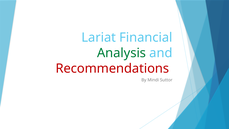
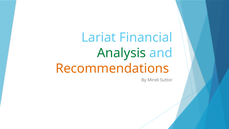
Recommendations colour: red -> orange (112, 68)
